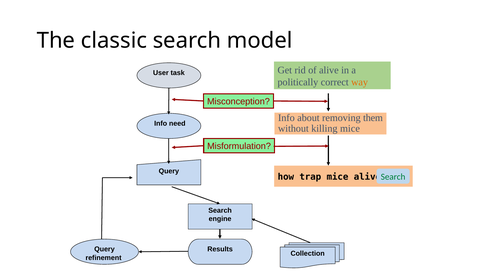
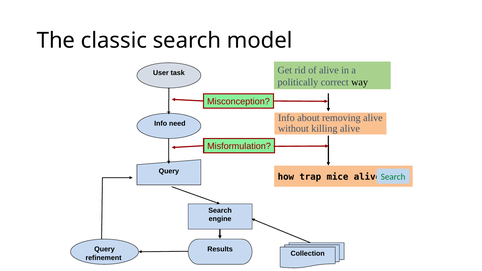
way colour: orange -> black (360, 82)
removing them: them -> alive (373, 118)
killing mice: mice -> alive (350, 128)
